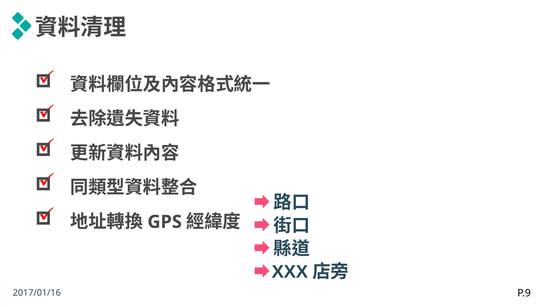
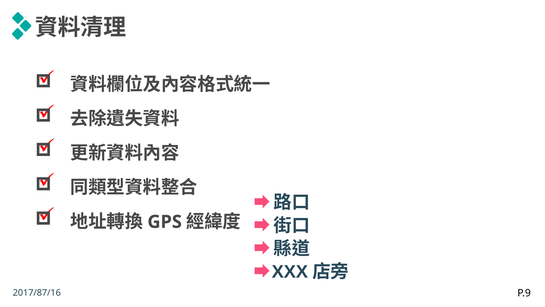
2017/01/16: 2017/01/16 -> 2017/87/16 (37, 293)
